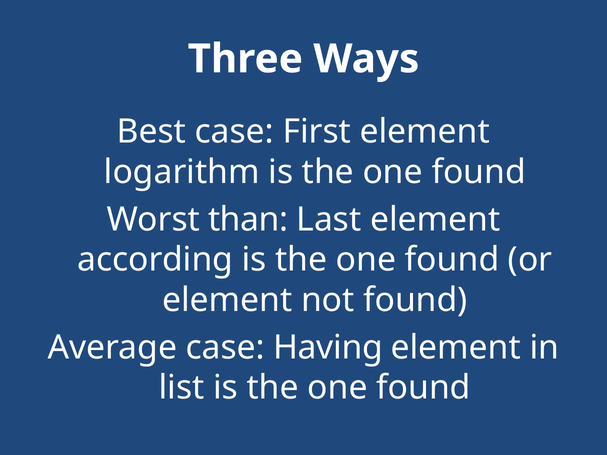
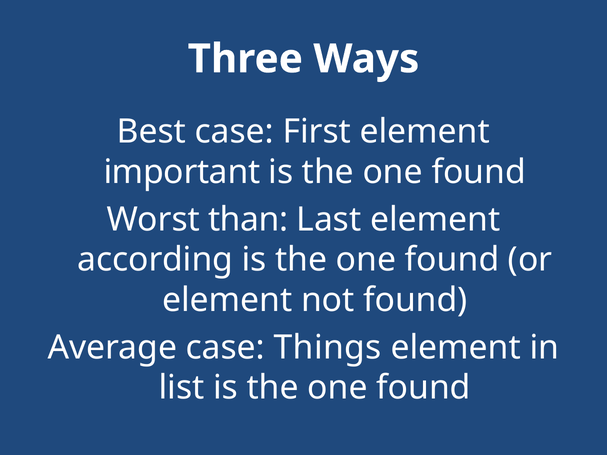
logarithm: logarithm -> important (182, 172)
Having: Having -> Things (328, 348)
